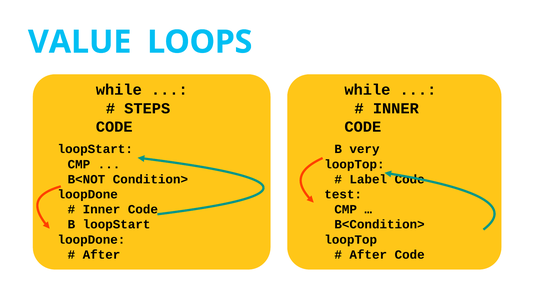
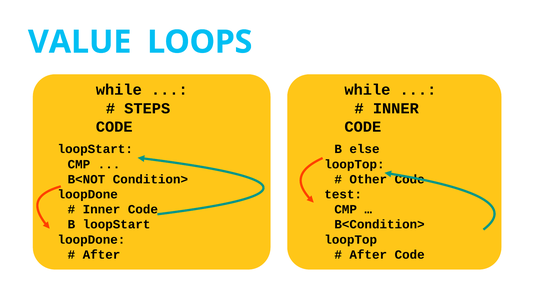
very: very -> else (364, 149)
Label: Label -> Other (368, 179)
